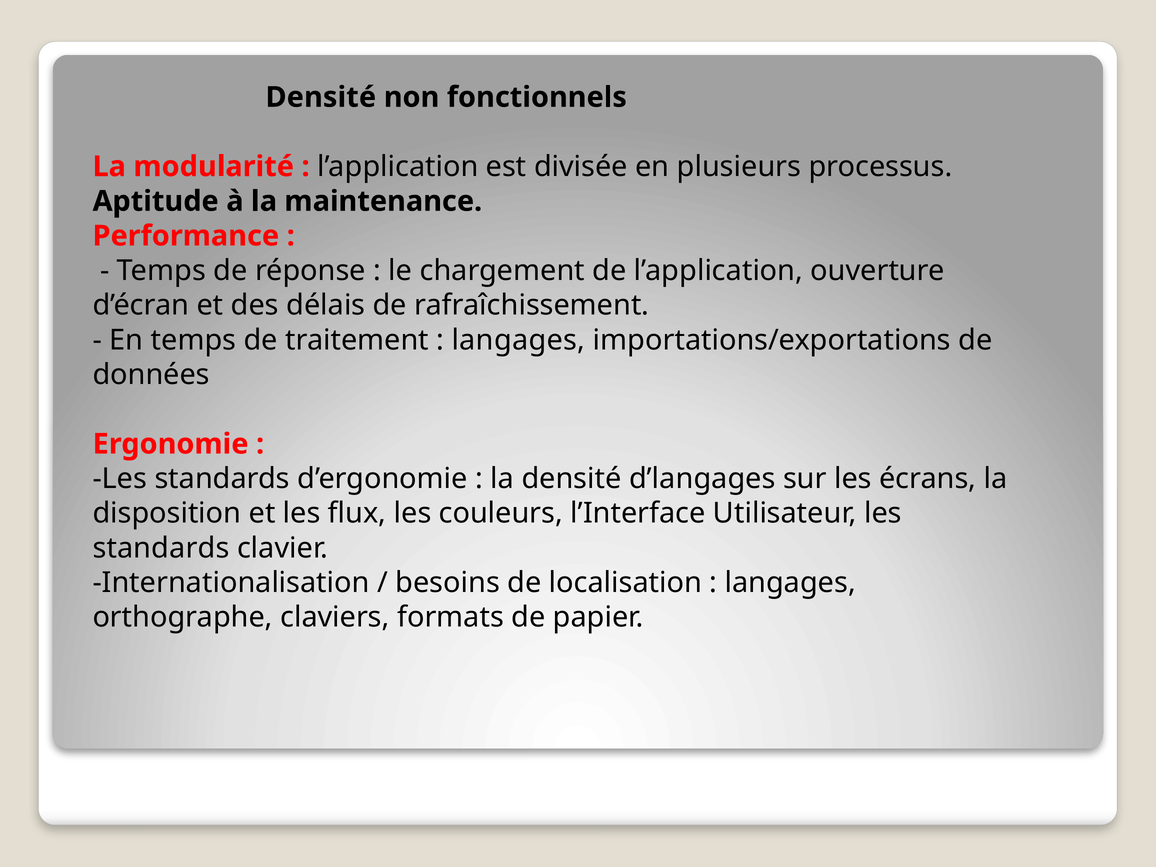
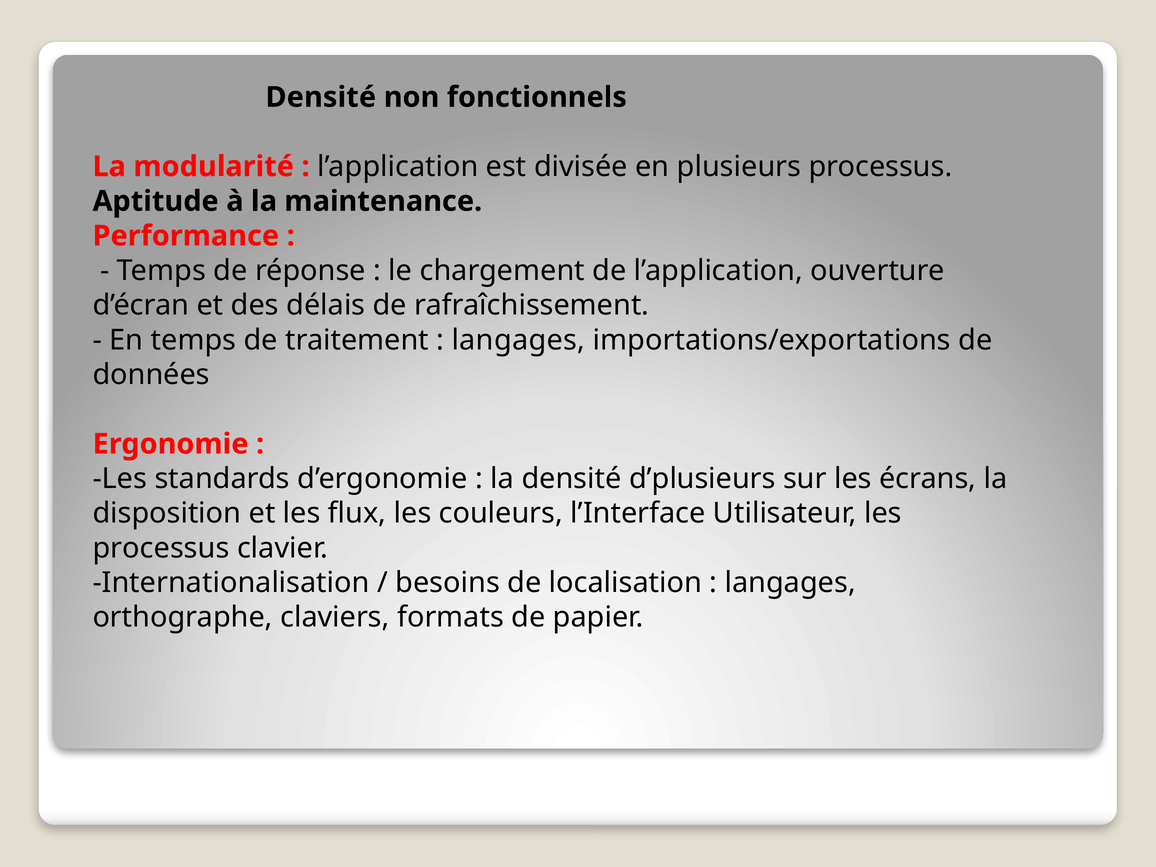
d’langages: d’langages -> d’plusieurs (702, 479)
standards: standards -> processus (161, 548)
